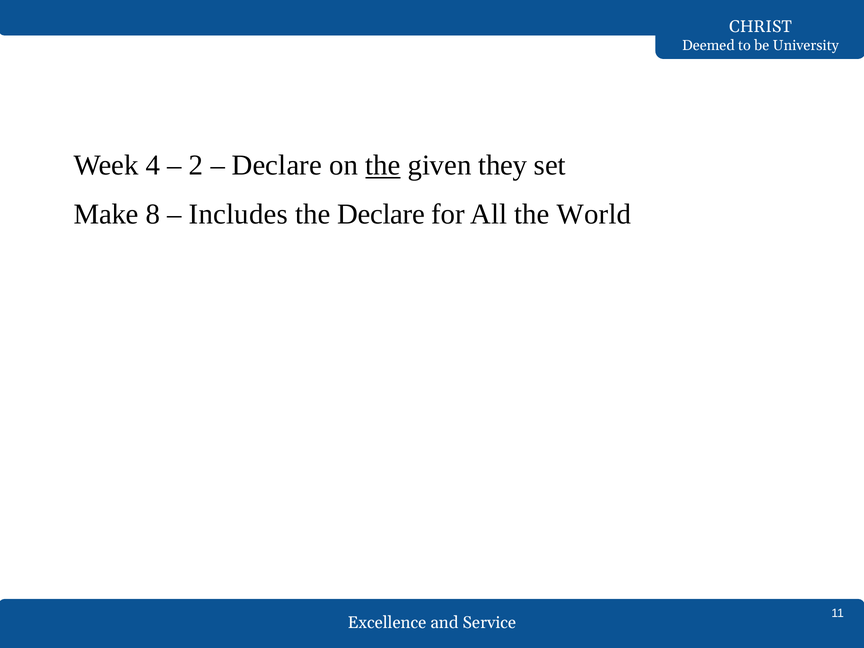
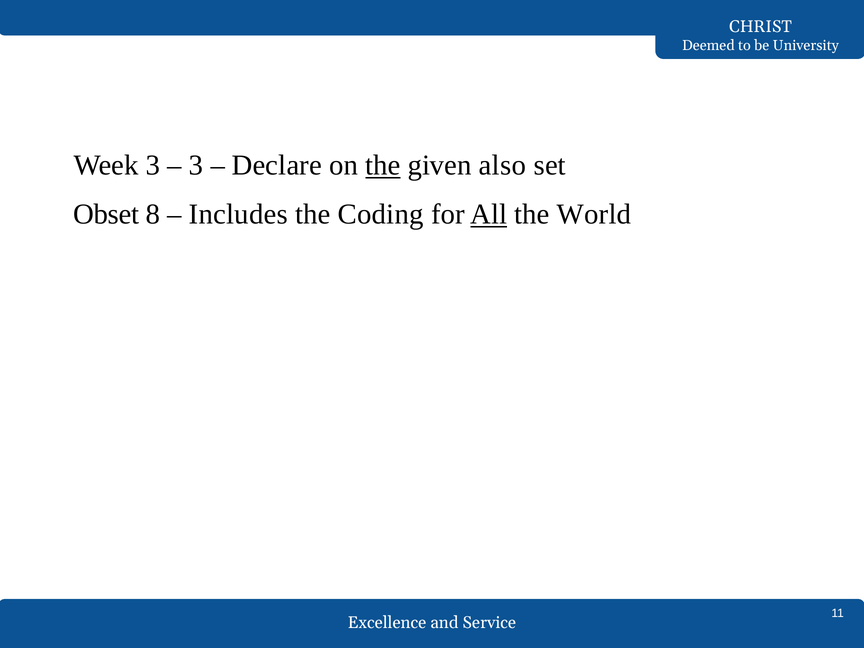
Week 4: 4 -> 3 (153, 165)
2: 2 -> 3 (196, 165)
they: they -> also (503, 165)
Make: Make -> Obset (106, 214)
the Declare: Declare -> Coding (381, 214)
All underline: none -> present (489, 214)
